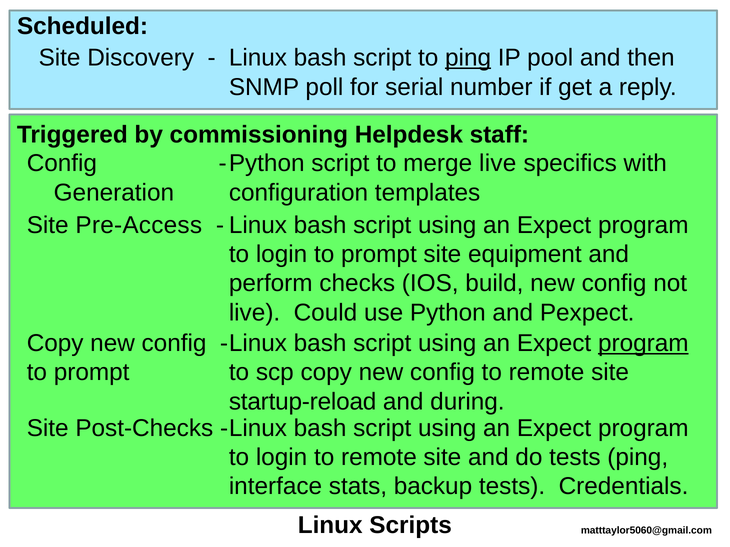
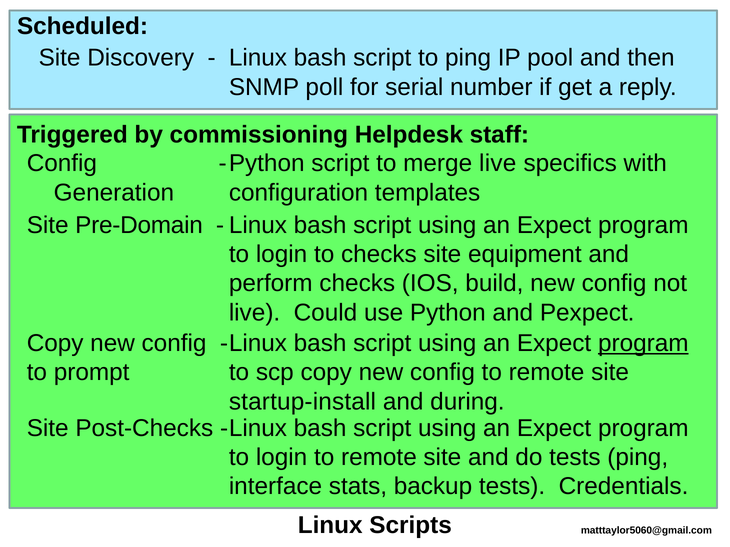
ping underline: present -> none (468, 58)
Pre-Access: Pre-Access -> Pre-Domain (139, 225)
login to prompt: prompt -> checks (379, 254)
startup-reload: startup-reload -> startup-install (302, 402)
